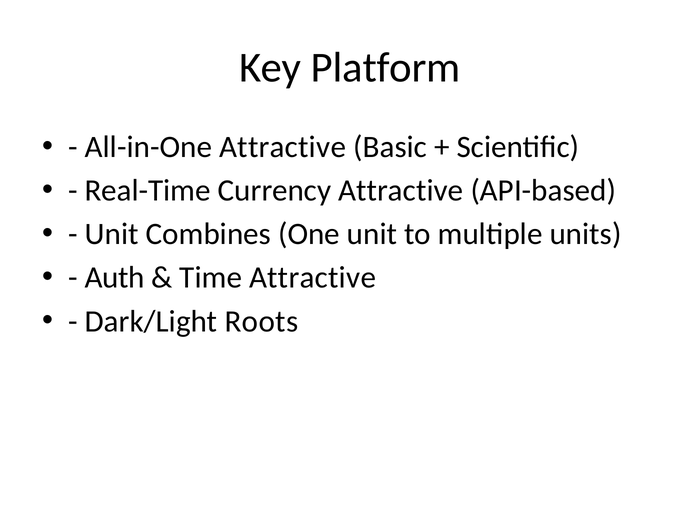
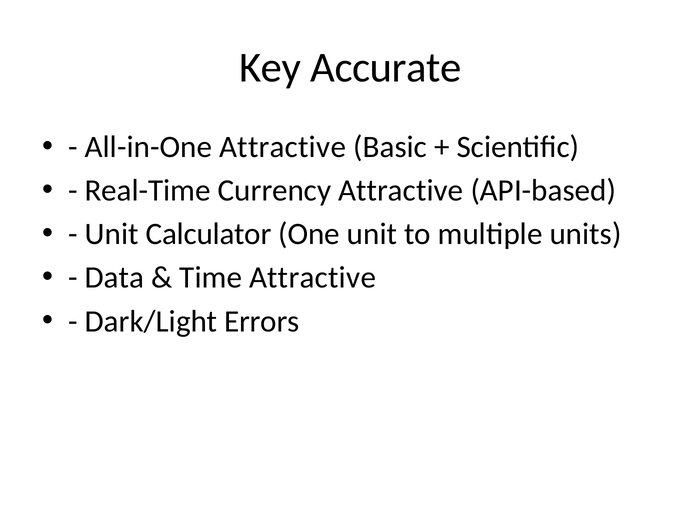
Platform: Platform -> Accurate (386, 68)
Combines: Combines -> Calculator (209, 234)
Auth: Auth -> Data (114, 278)
Roots: Roots -> Errors (262, 321)
